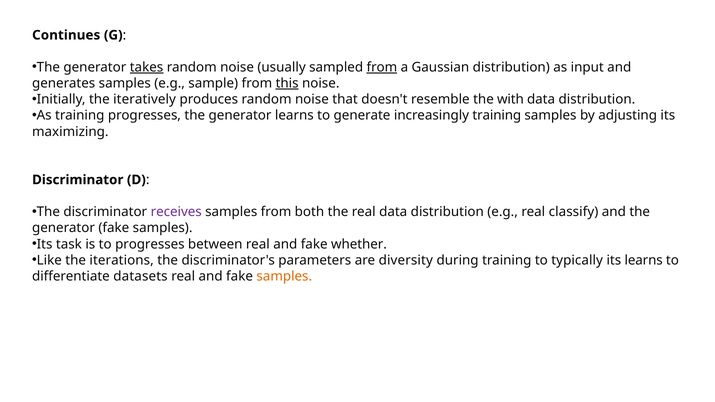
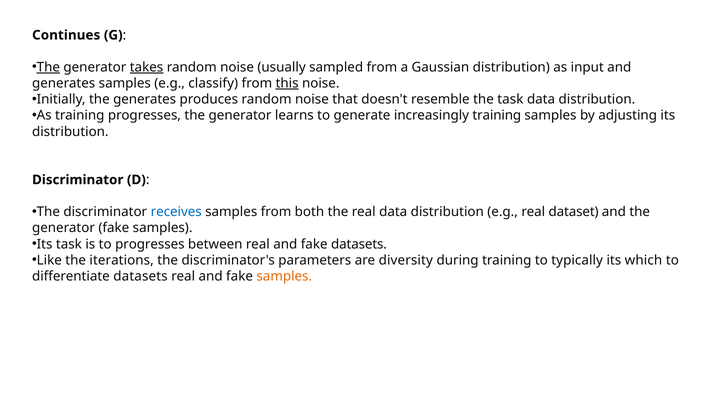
The underline: none -> present (48, 67)
from underline: present -> none (382, 67)
sample: sample -> classify (213, 83)
the iteratively: iteratively -> generates (145, 99)
the with: with -> task (510, 99)
maximizing: maximizing -> distribution (70, 132)
receives colour: purple -> blue (176, 212)
classify: classify -> dataset (574, 212)
fake whether: whether -> datasets (359, 244)
its learns: learns -> which (644, 260)
